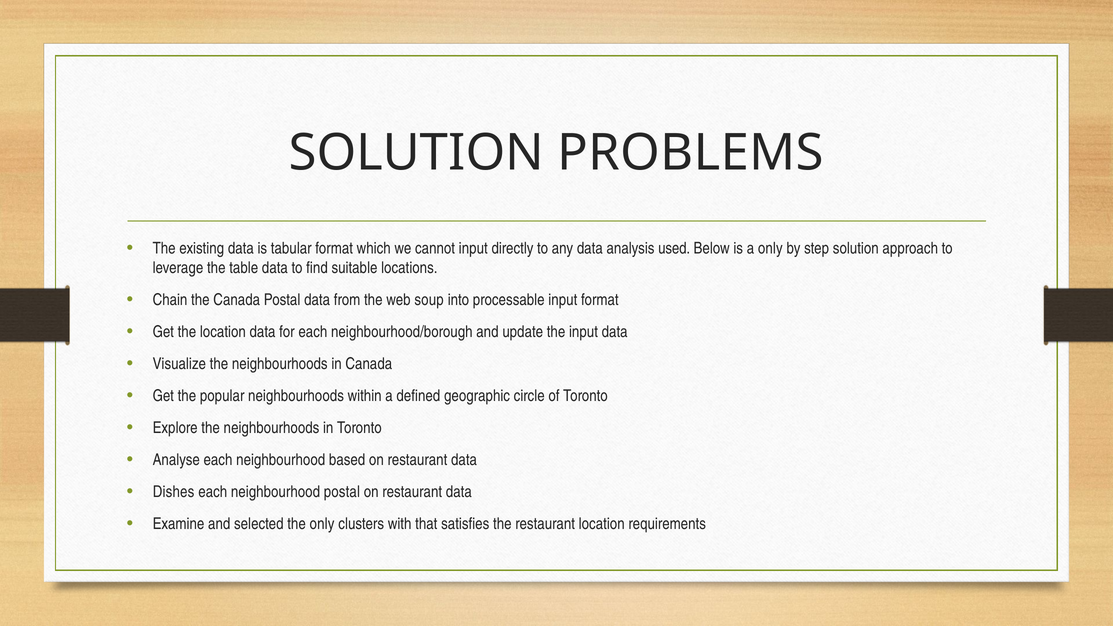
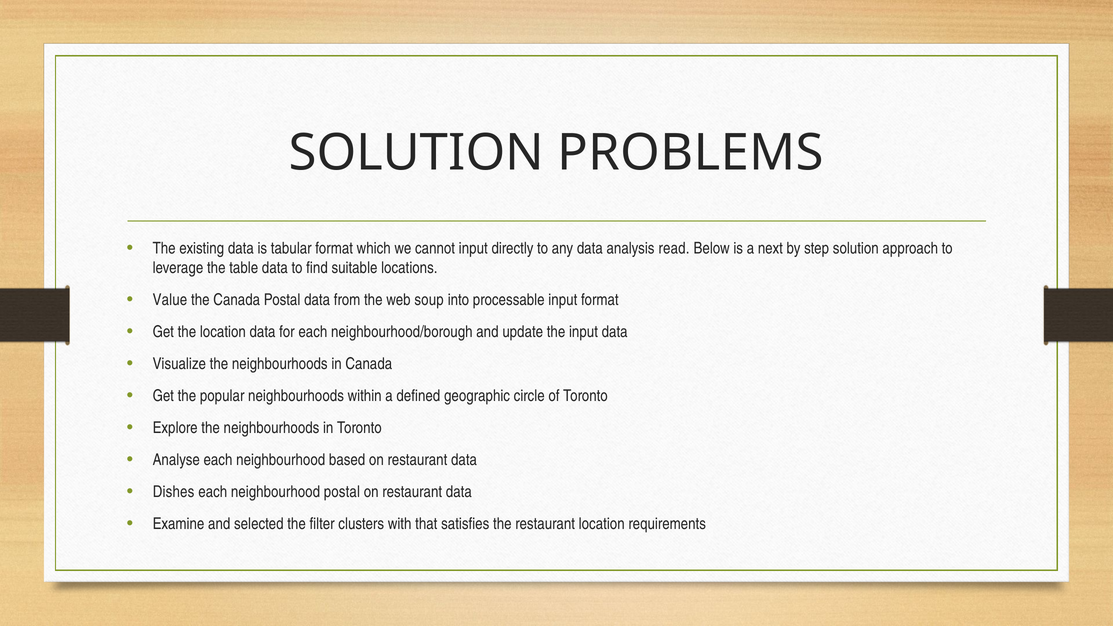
used: used -> read (674, 248)
a only: only -> next (770, 248)
Chain: Chain -> Value (170, 300)
the only: only -> filter (322, 524)
